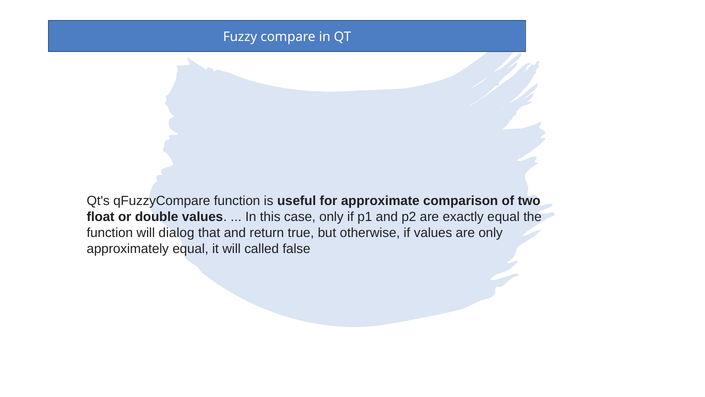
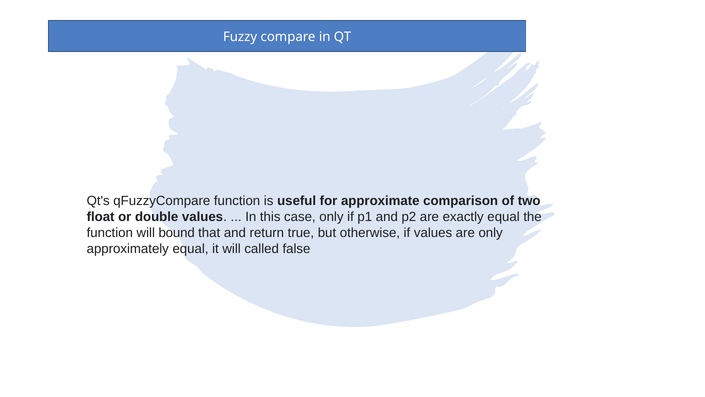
dialog: dialog -> bound (177, 233)
